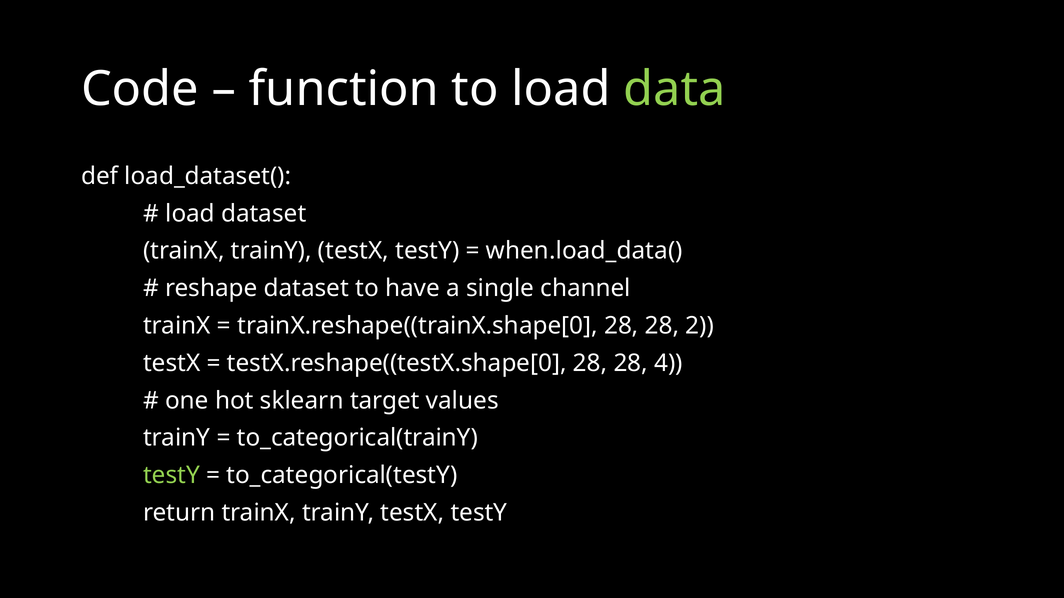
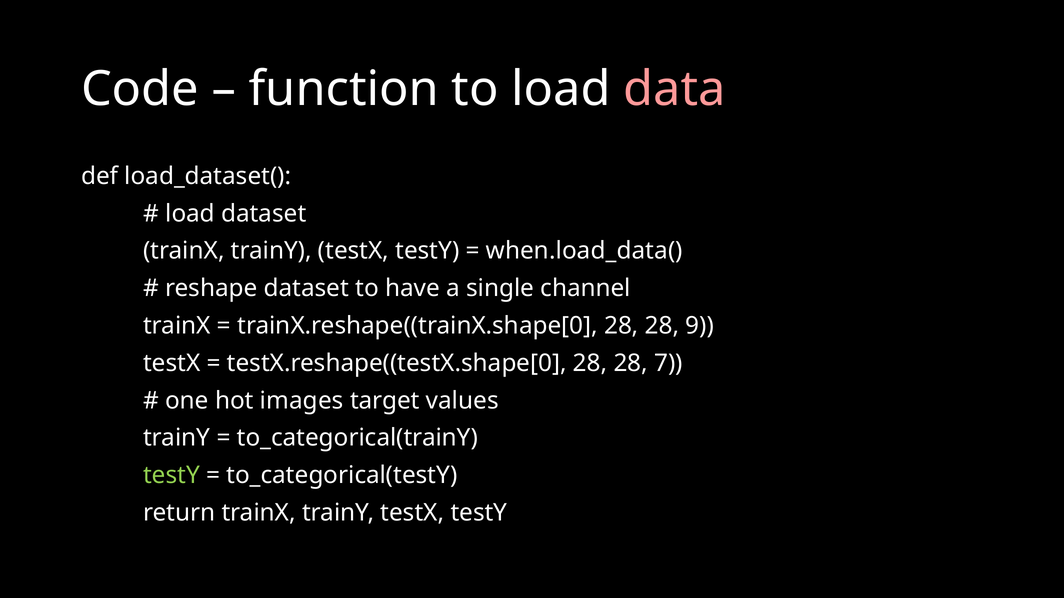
data colour: light green -> pink (674, 89)
2: 2 -> 9 (700, 326)
4: 4 -> 7 (668, 363)
sklearn: sklearn -> images (302, 401)
